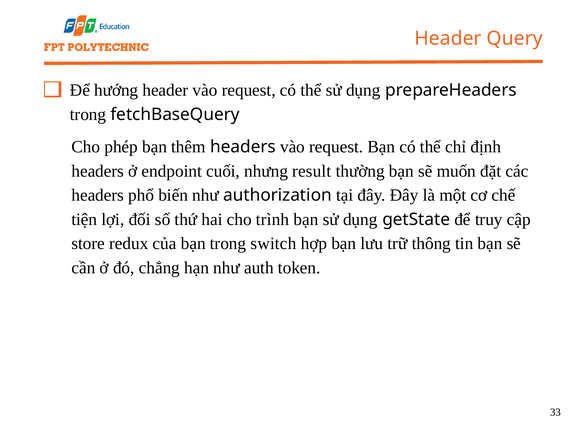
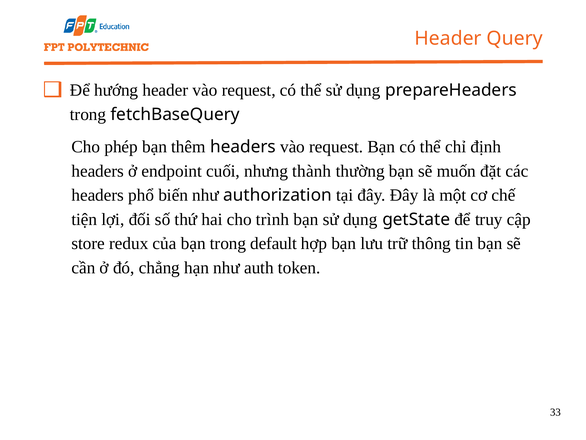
result: result -> thành (312, 171)
switch: switch -> default (274, 244)
